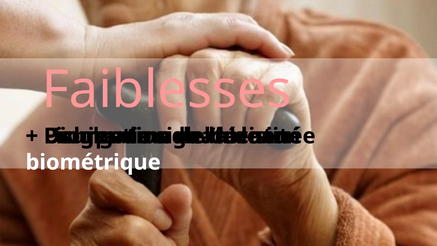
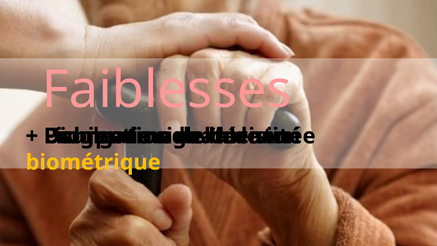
biométrique colour: white -> yellow (93, 162)
